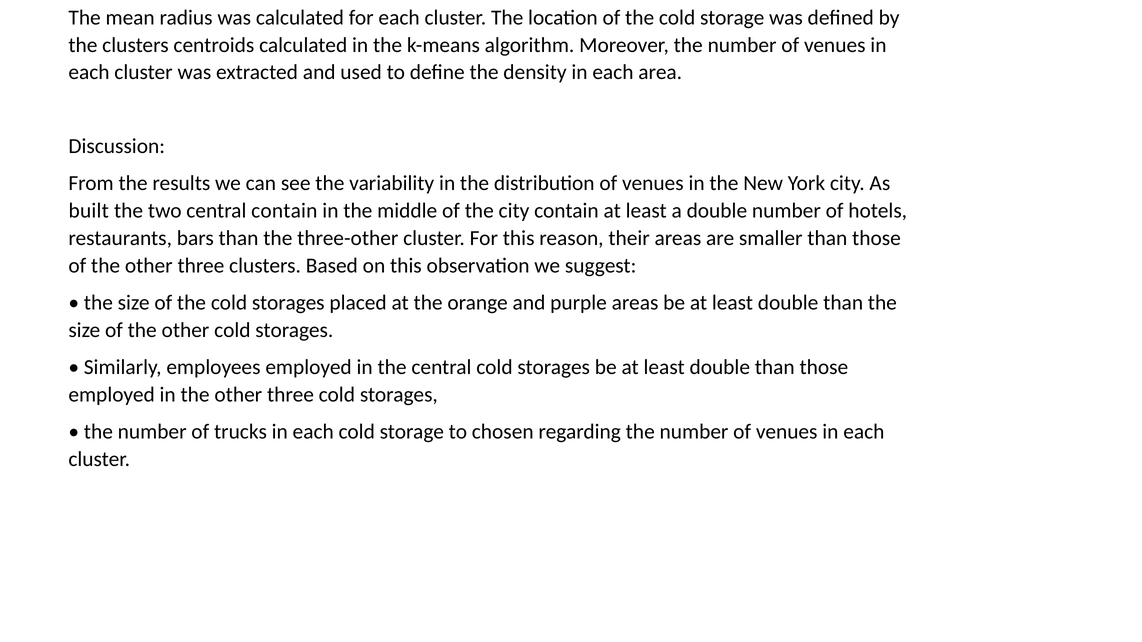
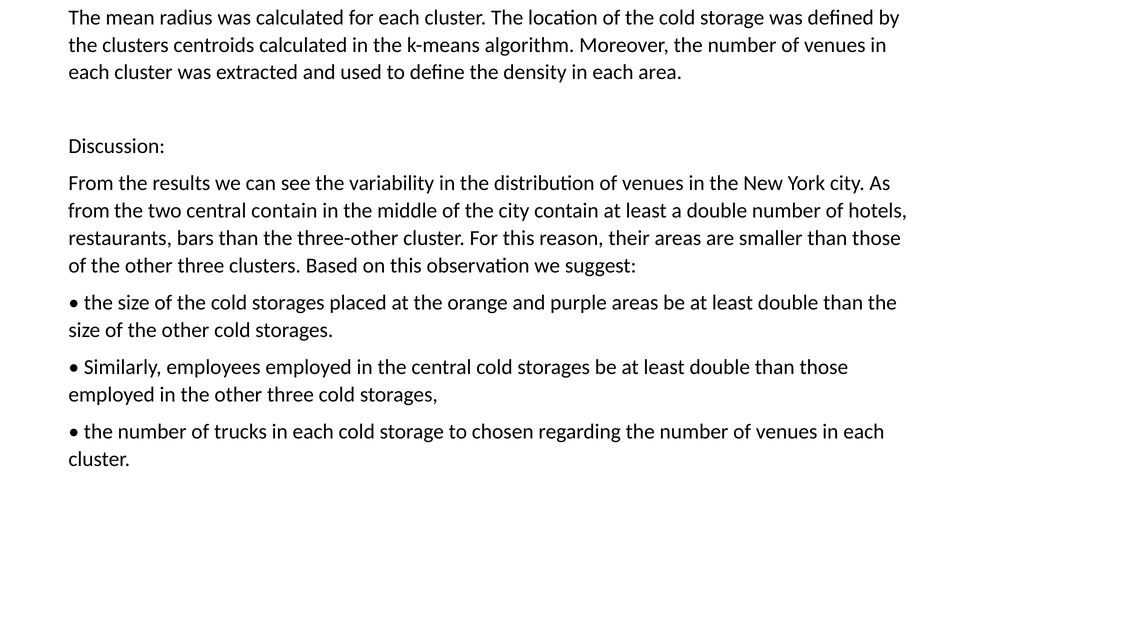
built: built -> from (89, 211)
